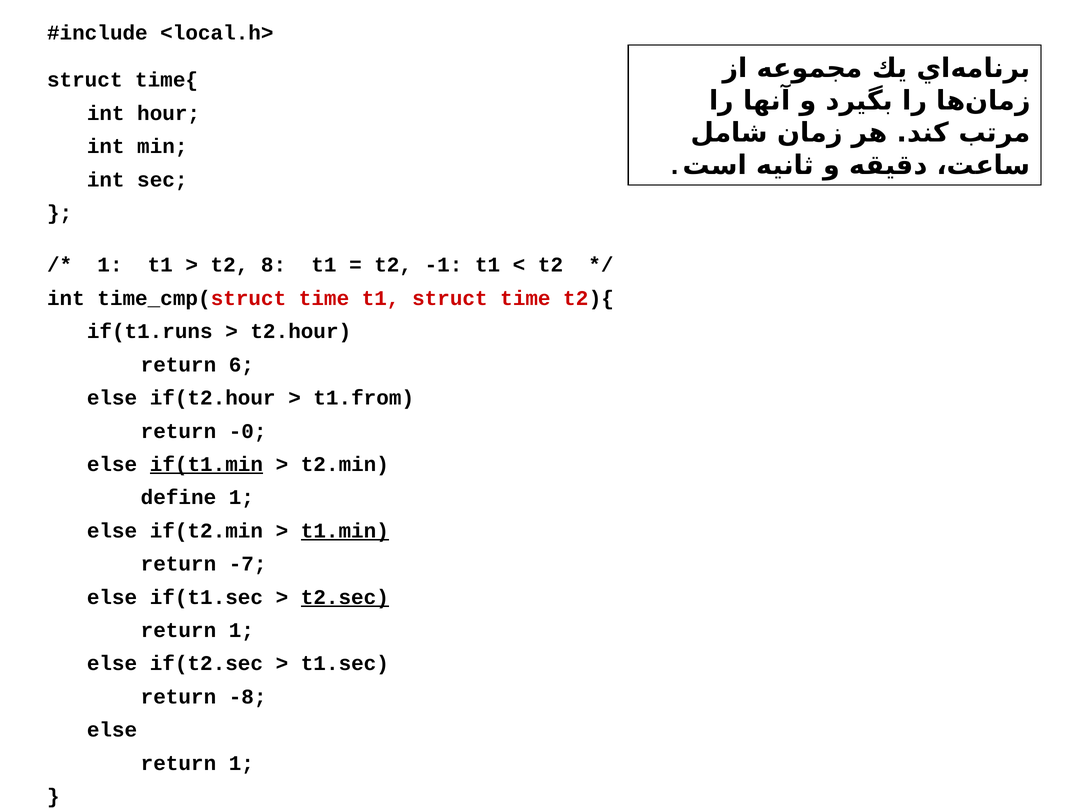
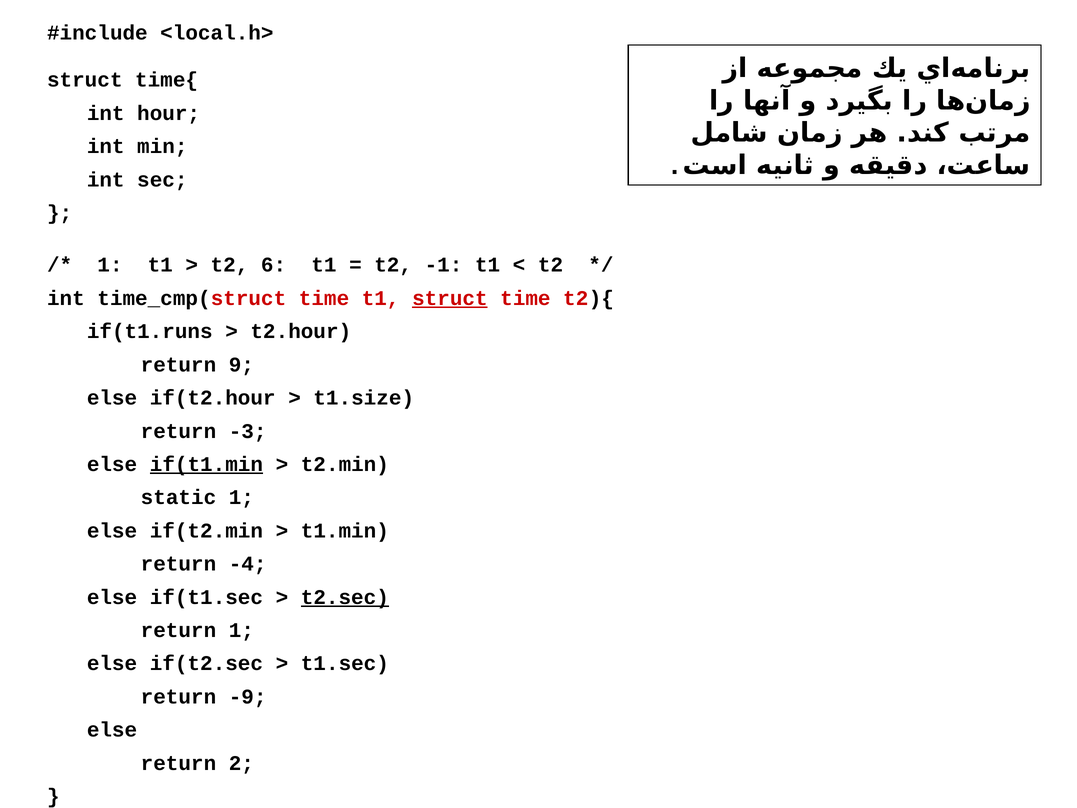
8: 8 -> 6 (274, 265)
struct underline: none -> present (450, 298)
6: 6 -> 9 (241, 365)
t1.from: t1.from -> t1.size (364, 398)
-0: -0 -> -3 (248, 431)
define: define -> static (178, 497)
t1.min underline: present -> none (345, 531)
-7: -7 -> -4 (248, 564)
-8: -8 -> -9 (248, 697)
1: 1 -> 2 (241, 763)
